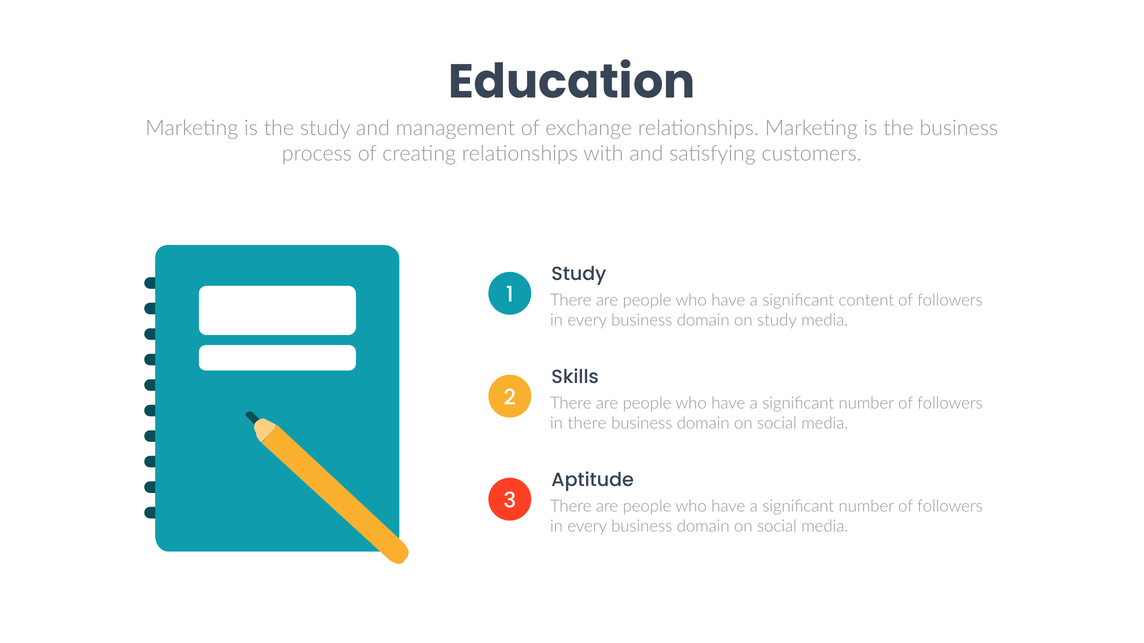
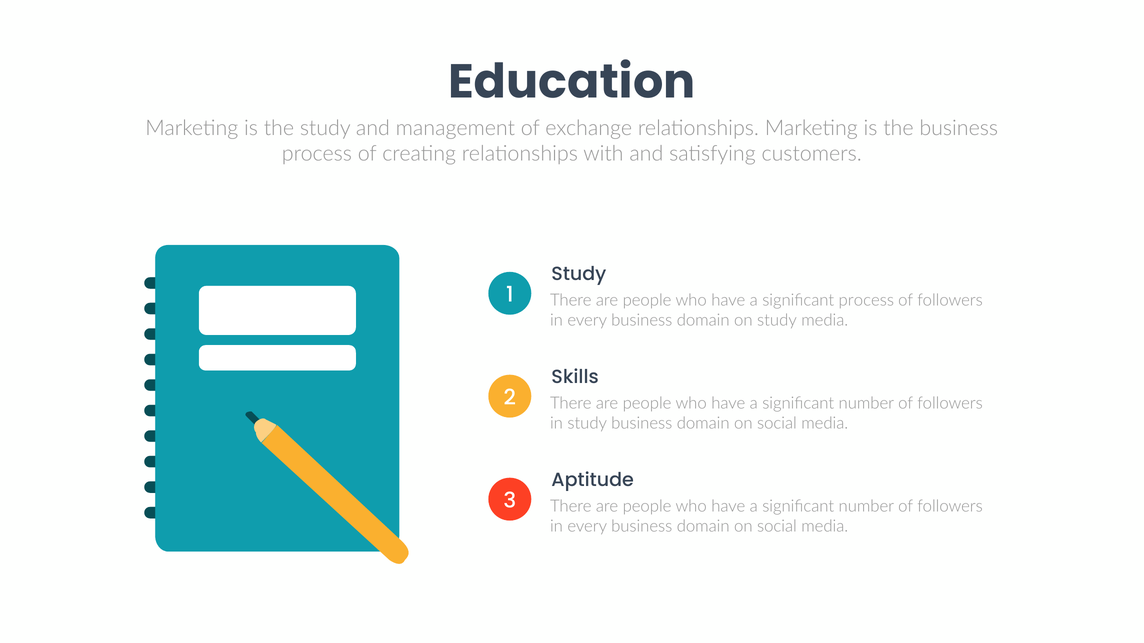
significant content: content -> process (866, 301)
in there: there -> study (587, 424)
